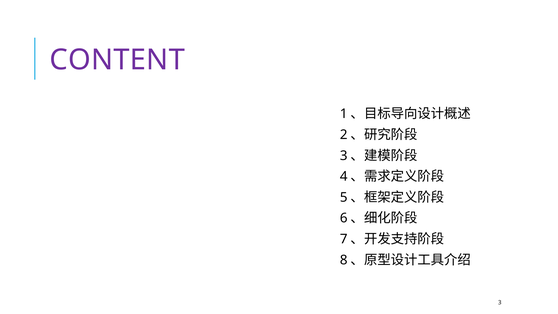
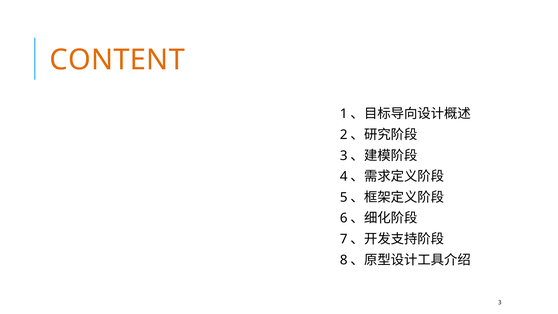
CONTENT colour: purple -> orange (117, 60)
